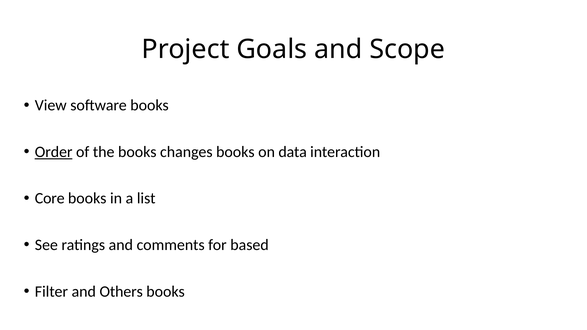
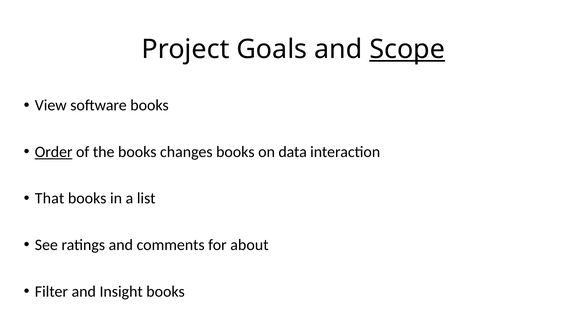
Scope underline: none -> present (407, 49)
Core: Core -> That (50, 199)
based: based -> about (249, 245)
Others: Others -> Insight (121, 292)
